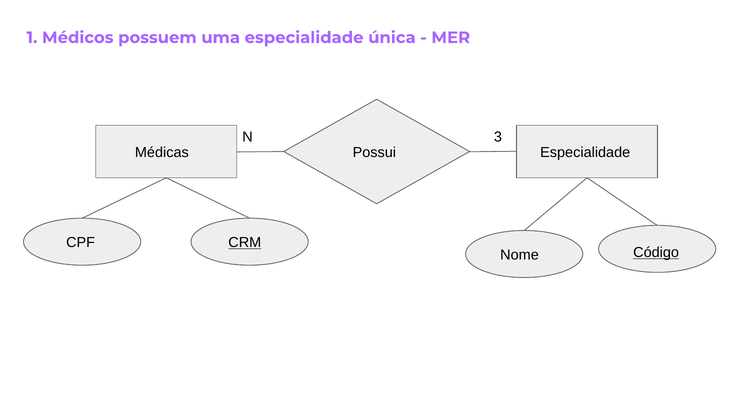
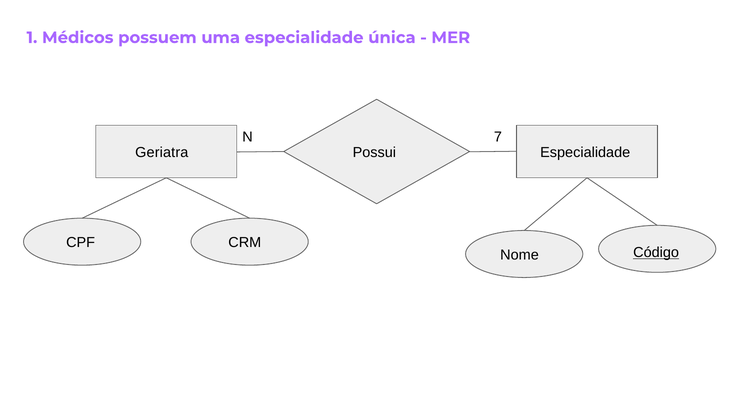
3: 3 -> 7 (498, 137)
Médicas: Médicas -> Geriatra (162, 153)
CRM underline: present -> none (245, 243)
